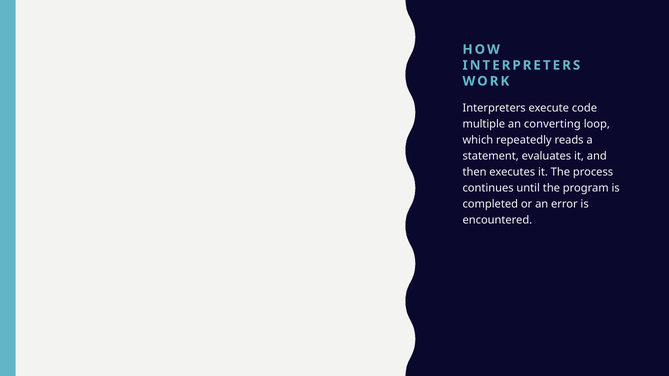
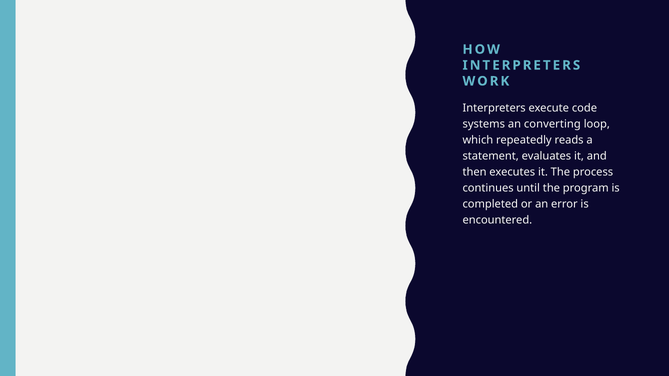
multiple: multiple -> systems (484, 124)
